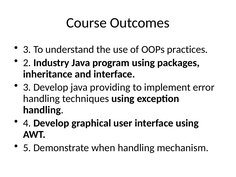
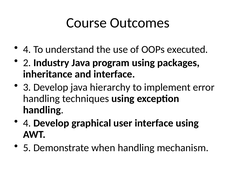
3: 3 -> 4 (27, 50)
practices: practices -> executed (187, 50)
providing: providing -> hierarchy (110, 87)
